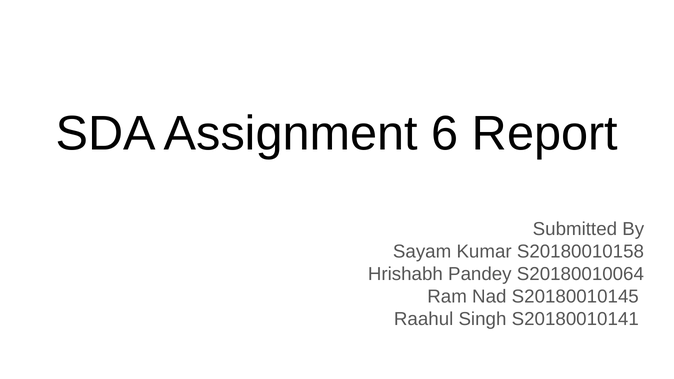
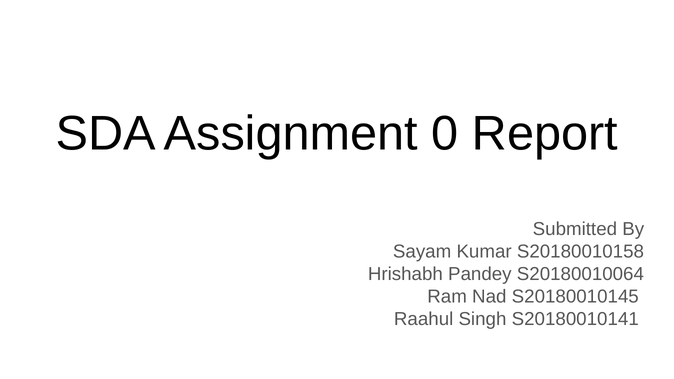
6: 6 -> 0 (445, 134)
